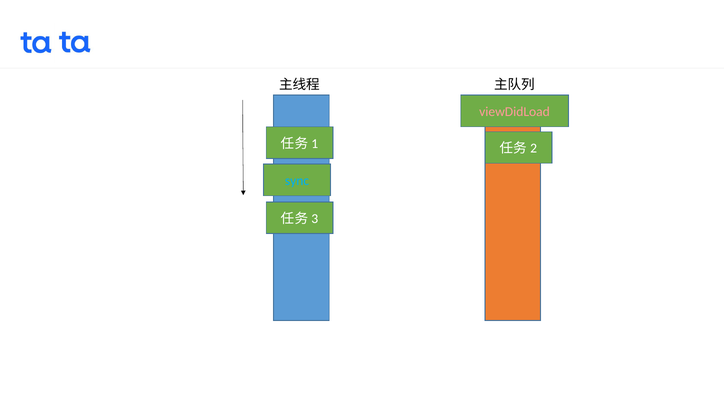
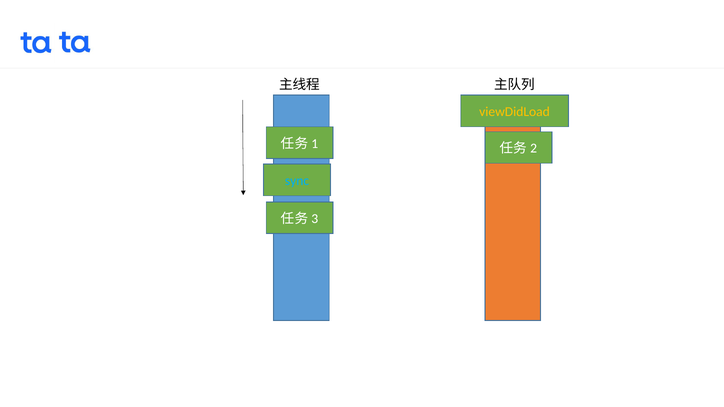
viewDidLoad colour: pink -> yellow (515, 112)
